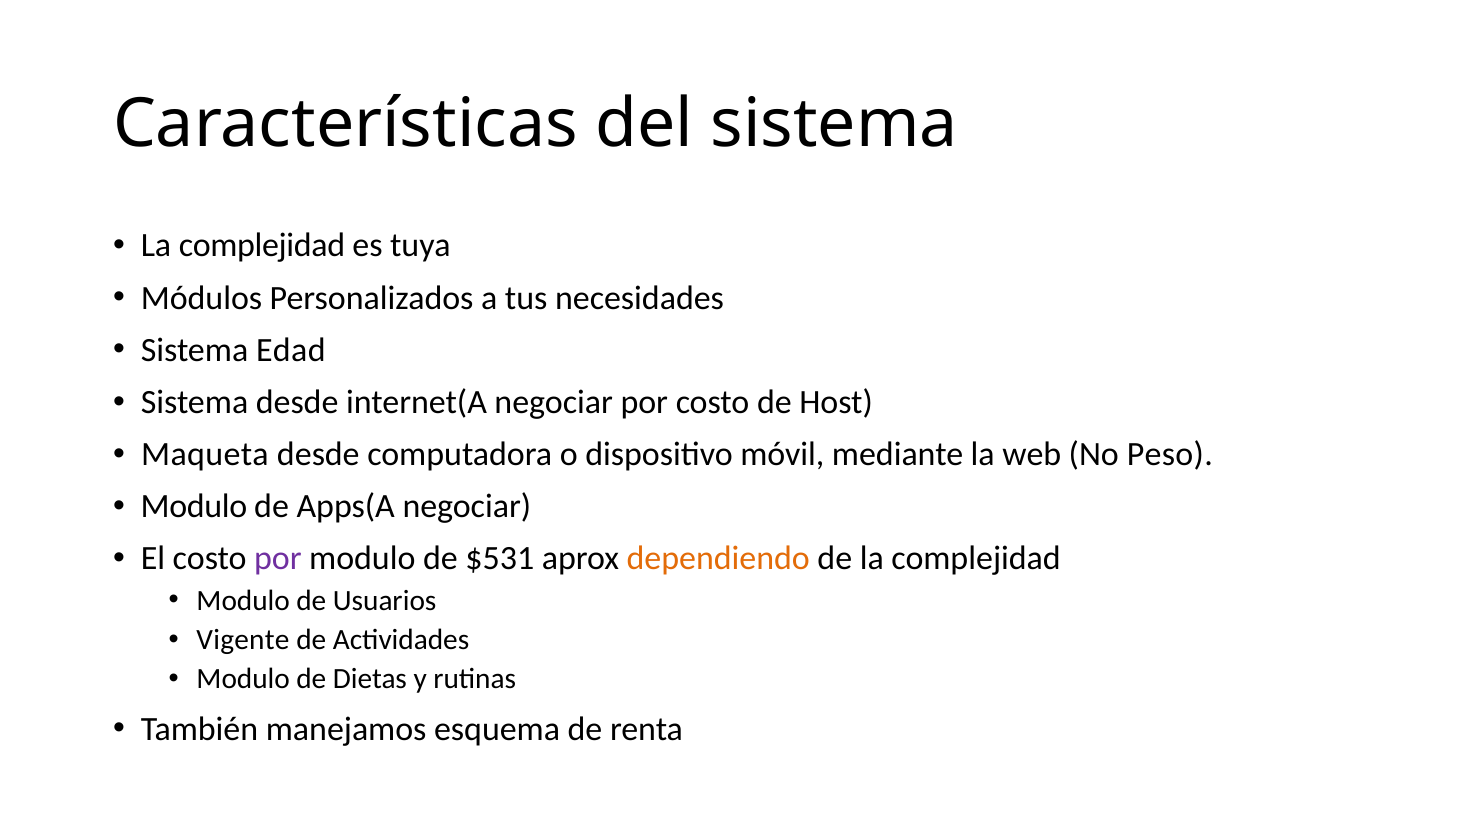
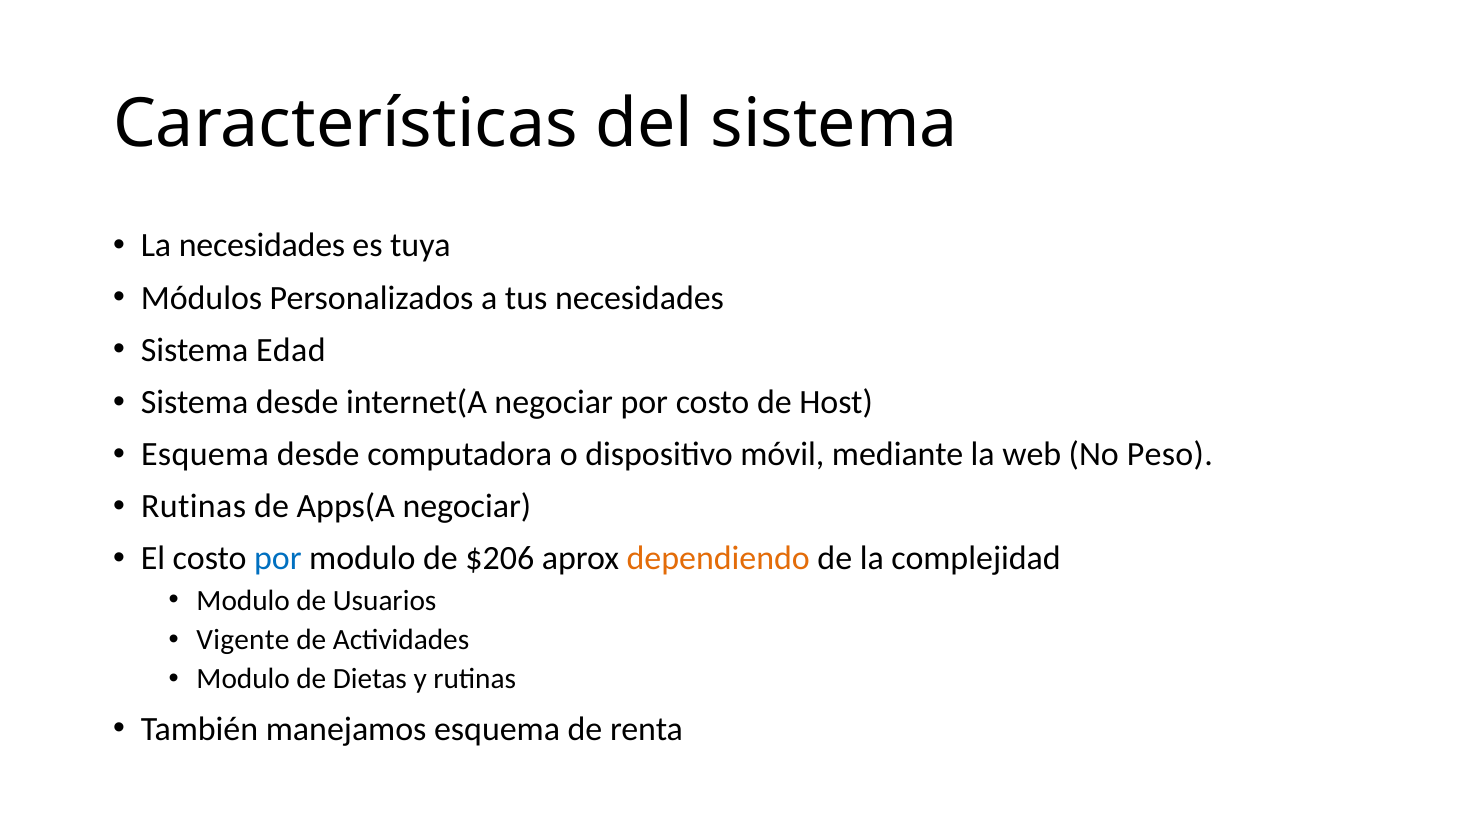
complejidad: complejidad -> necesidades (262, 246)
Maqueta: Maqueta -> Esquema (205, 454)
Modulo: Modulo -> Rutinas (194, 507)
por colour: purple -> blue (278, 559)
$531: $531 -> $206 (500, 559)
